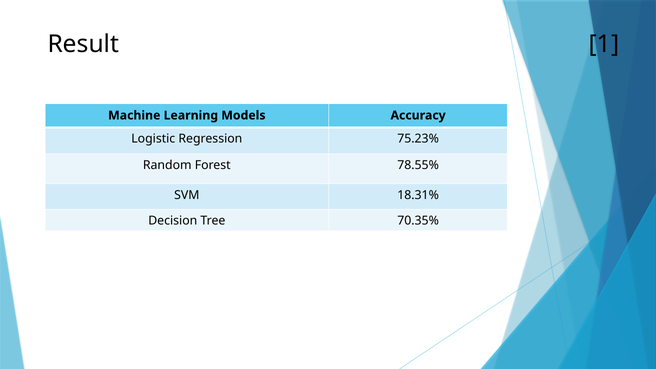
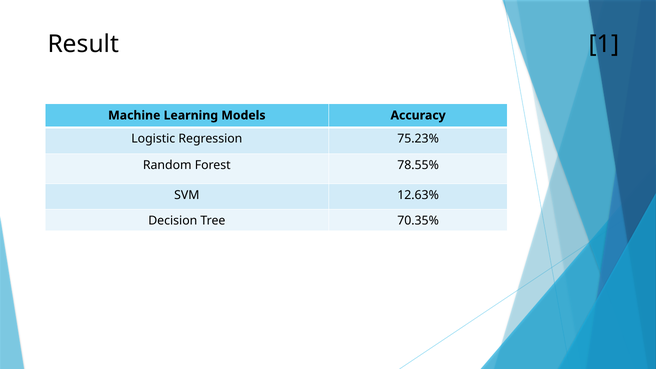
18.31%: 18.31% -> 12.63% (418, 195)
